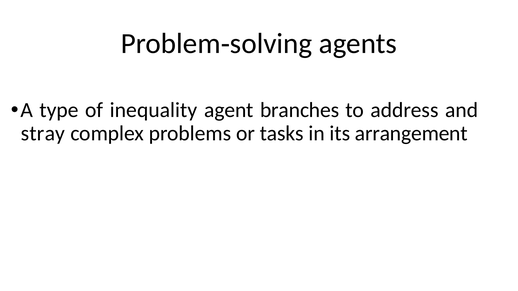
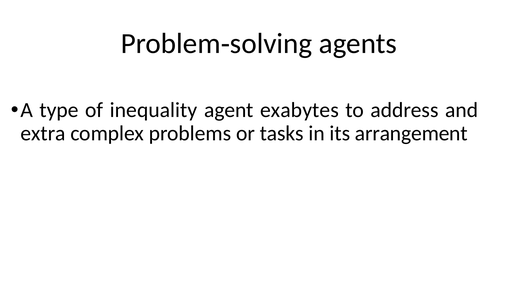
branches: branches -> exabytes (299, 110)
stray: stray -> extra (43, 134)
